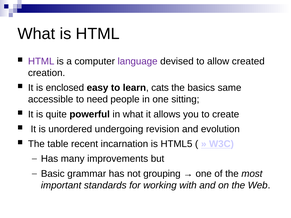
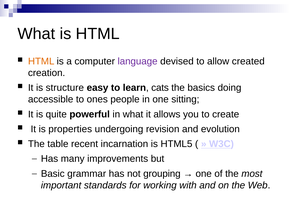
HTML colour: purple -> orange (41, 61)
enclosed: enclosed -> structure (65, 88)
same: same -> doing (230, 88)
need: need -> ones (97, 99)
unordered: unordered -> properties (70, 129)
